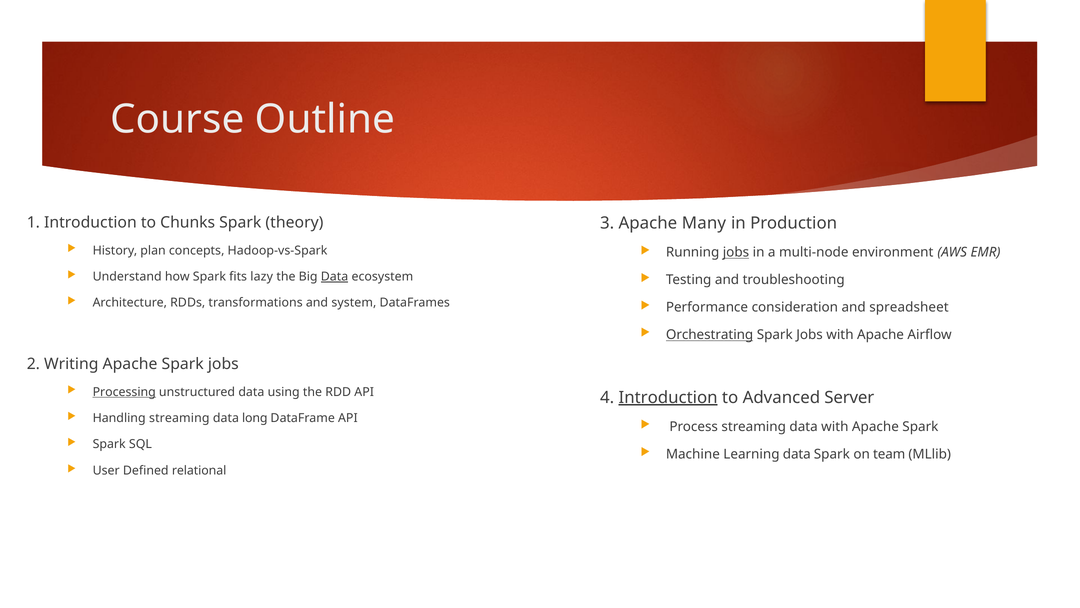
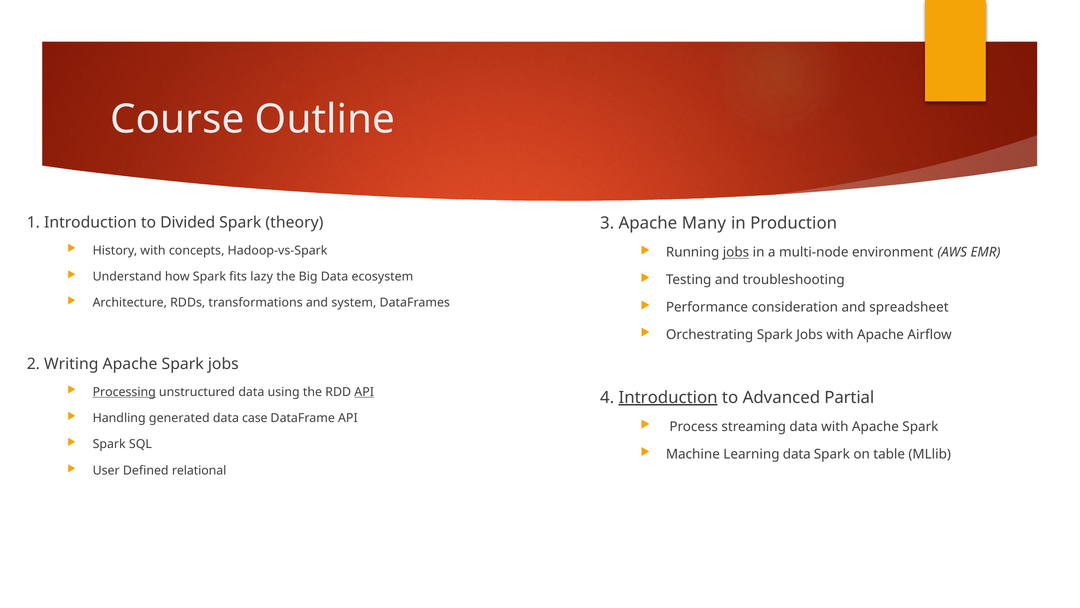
Chunks: Chunks -> Divided (188, 222)
History plan: plan -> with (153, 250)
Data underline: present -> none (334, 276)
Orchestrating underline: present -> none (710, 335)
API underline: none -> present (364, 392)
Server: Server -> Partial (849, 397)
Handling streaming: streaming -> generated (179, 418)
long: long -> case (255, 418)
team: team -> table (889, 454)
